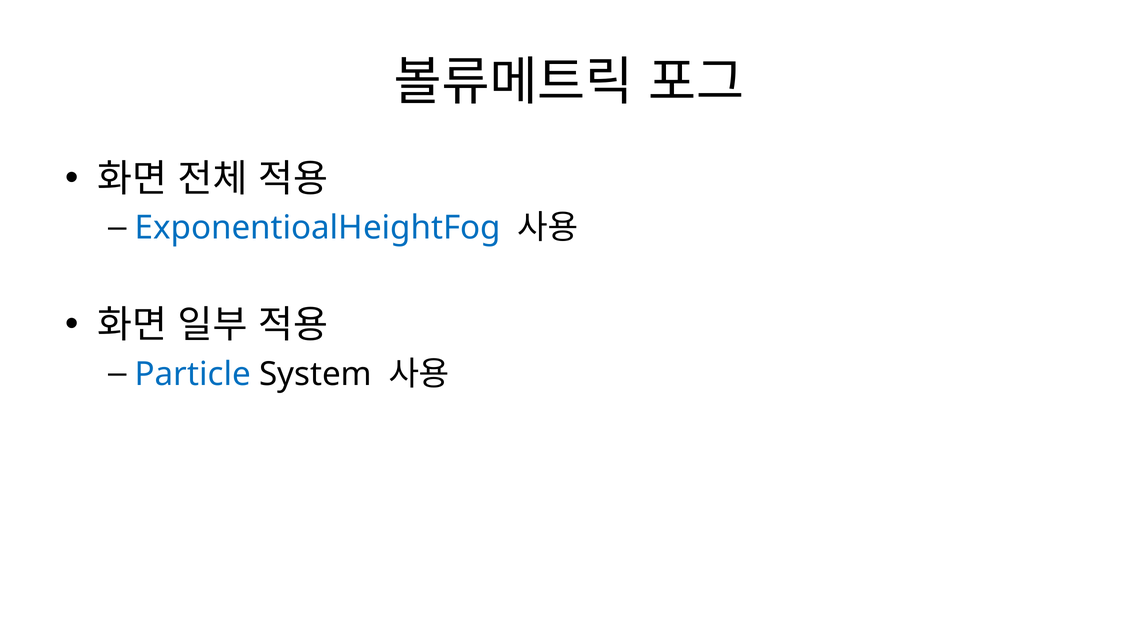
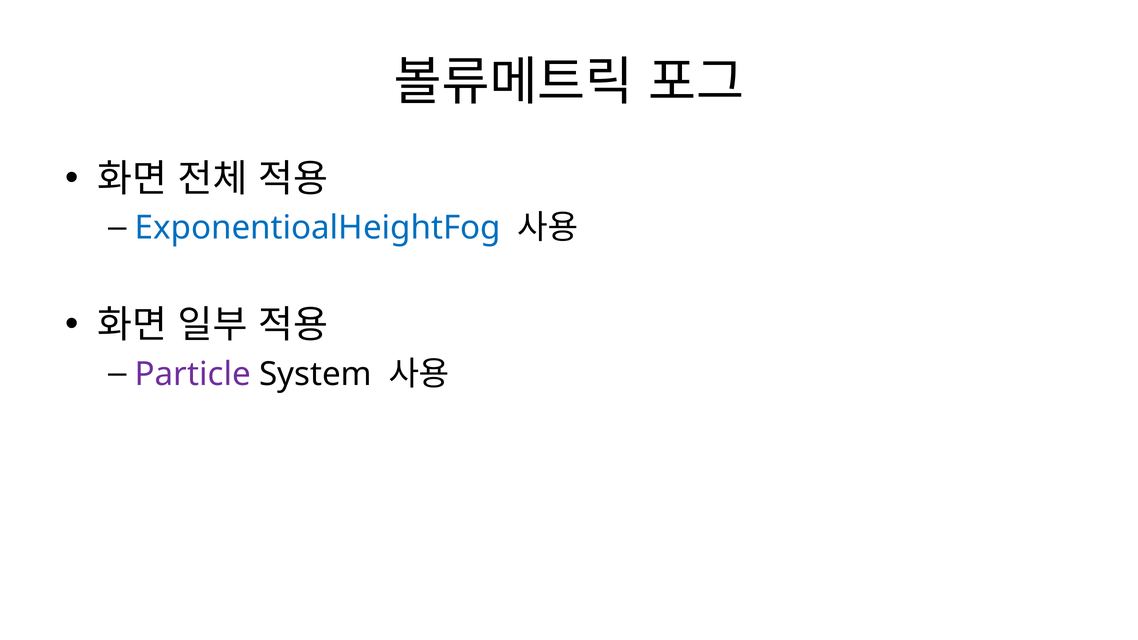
Particle colour: blue -> purple (193, 374)
